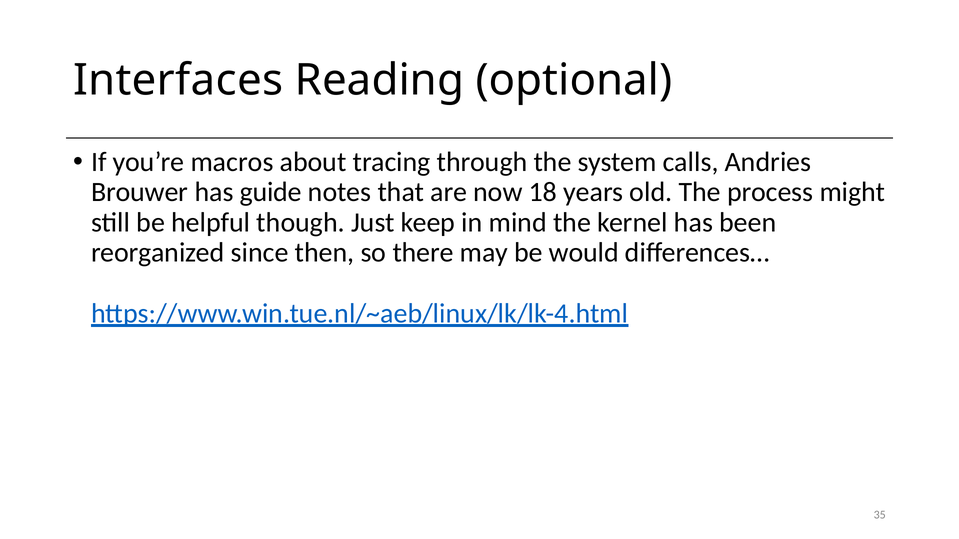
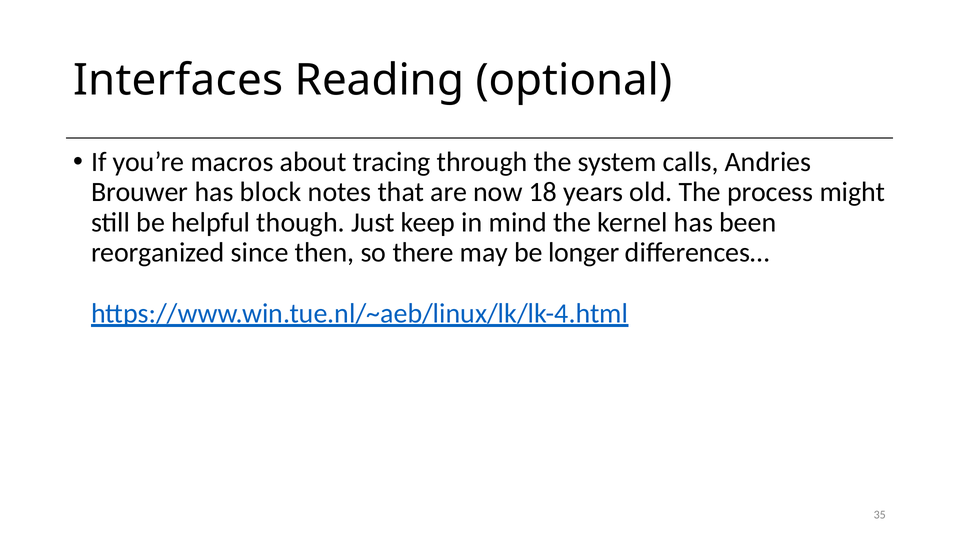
guide: guide -> block (271, 192)
would: would -> longer (584, 253)
